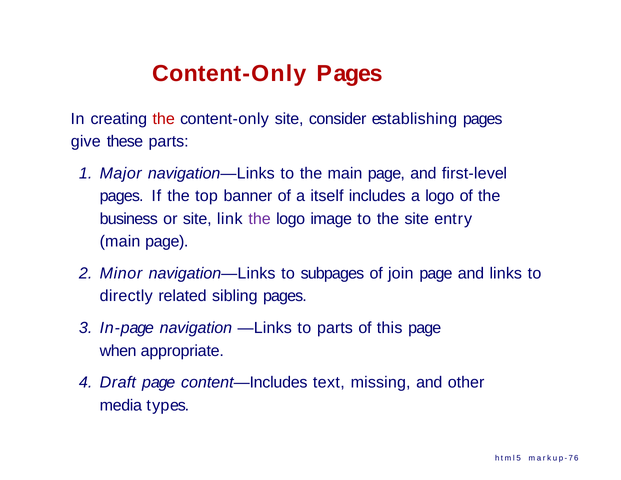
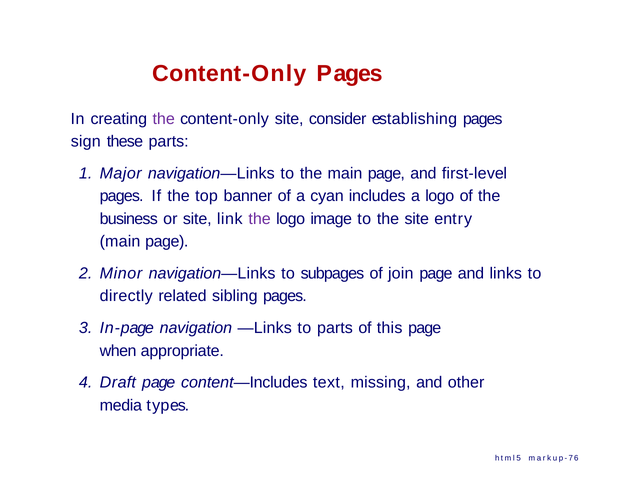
the colour: red -> purple (164, 119)
give: give -> sign (86, 141)
itself: itself -> cyan (327, 196)
